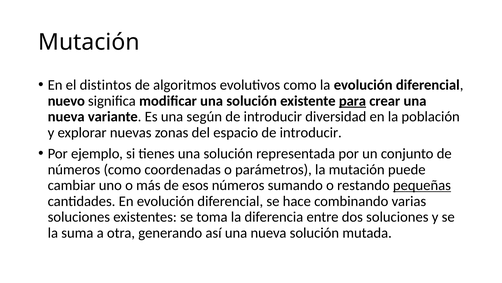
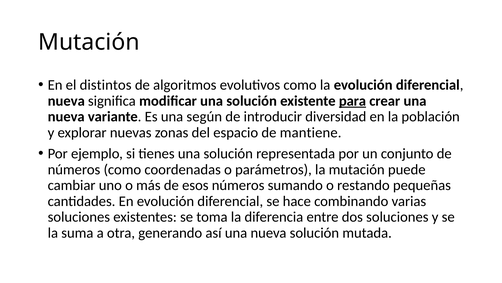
nuevo: nuevo -> nueva (66, 101)
espacio de introducir: introducir -> mantiene (311, 132)
pequeñas underline: present -> none (422, 185)
